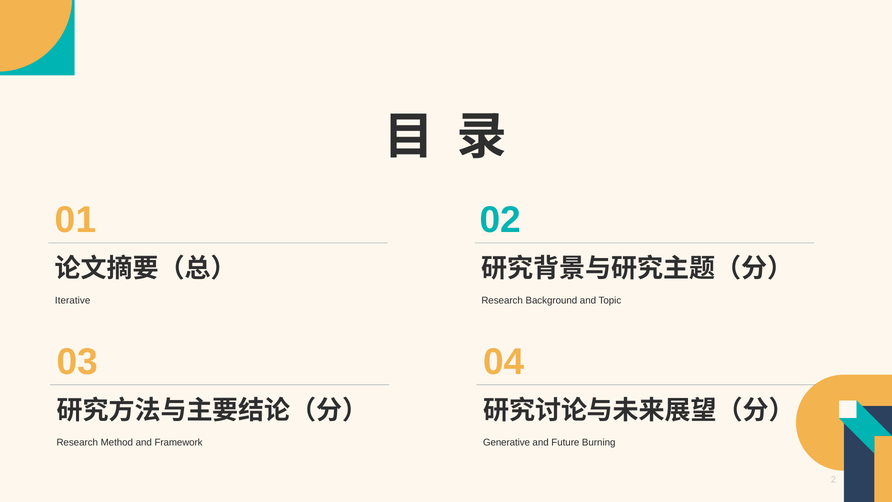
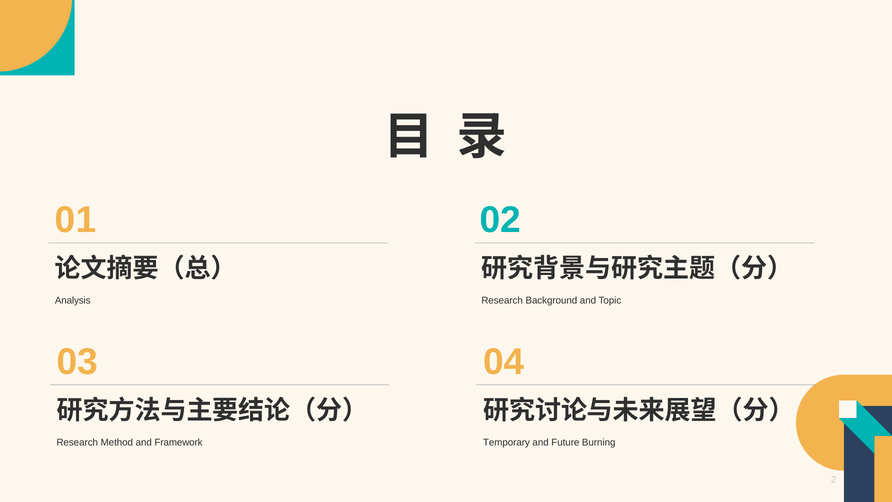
Iterative: Iterative -> Analysis (73, 300)
Generative: Generative -> Temporary (506, 442)
